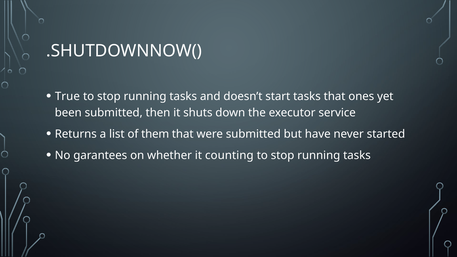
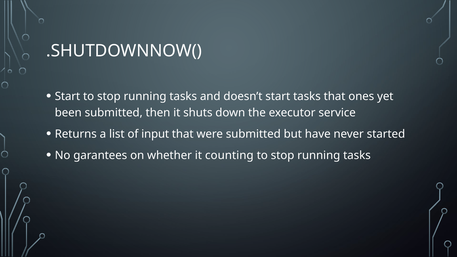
True: True -> Start (67, 96)
them: them -> input (155, 134)
